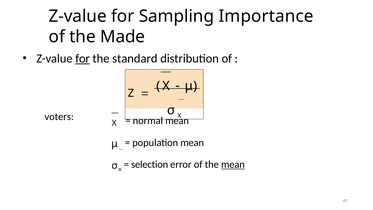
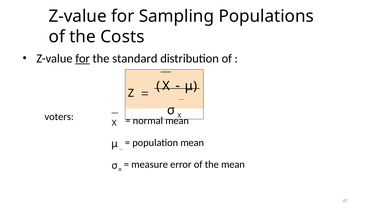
Importance: Importance -> Populations (266, 16)
Made: Made -> Costs (122, 37)
selection: selection -> measure (150, 164)
mean underline: present -> none (233, 164)
